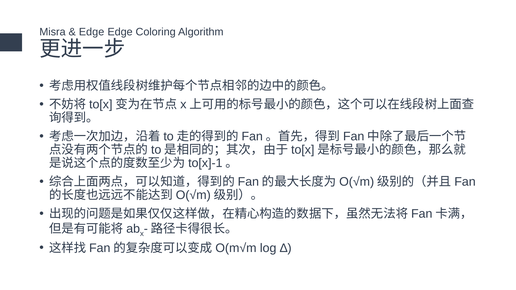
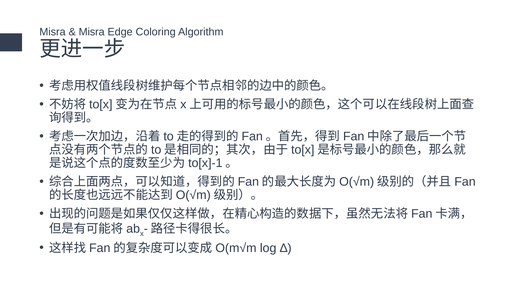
Edge: Edge -> Misra (92, 32)
